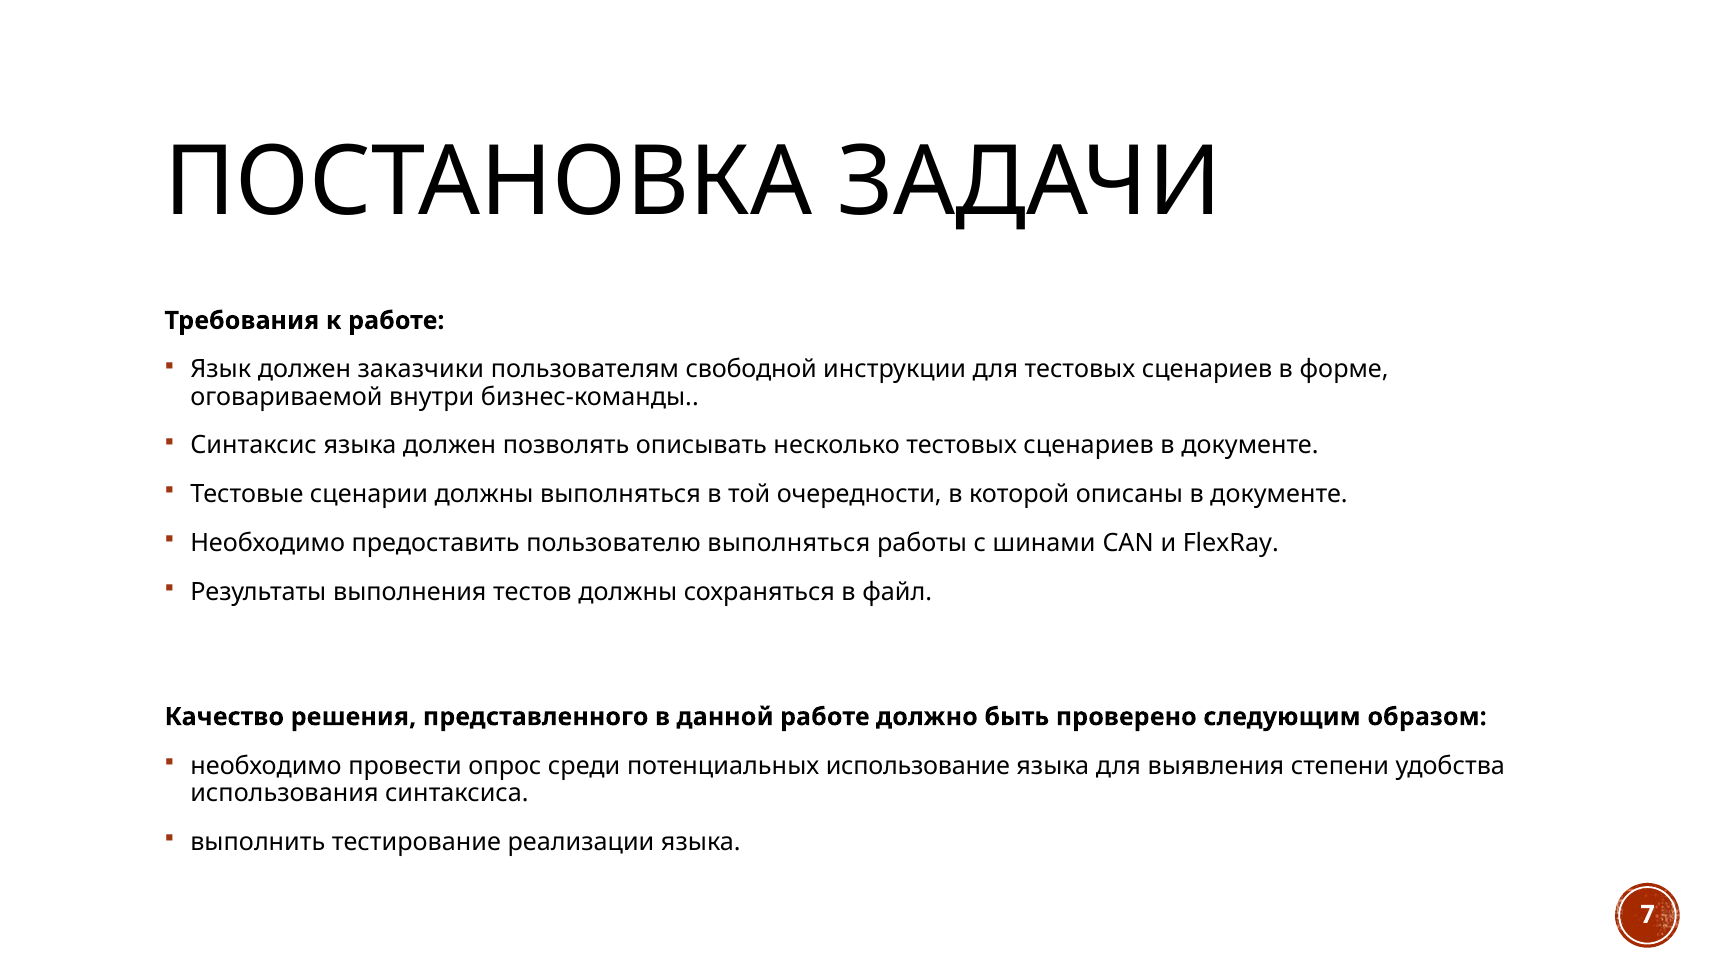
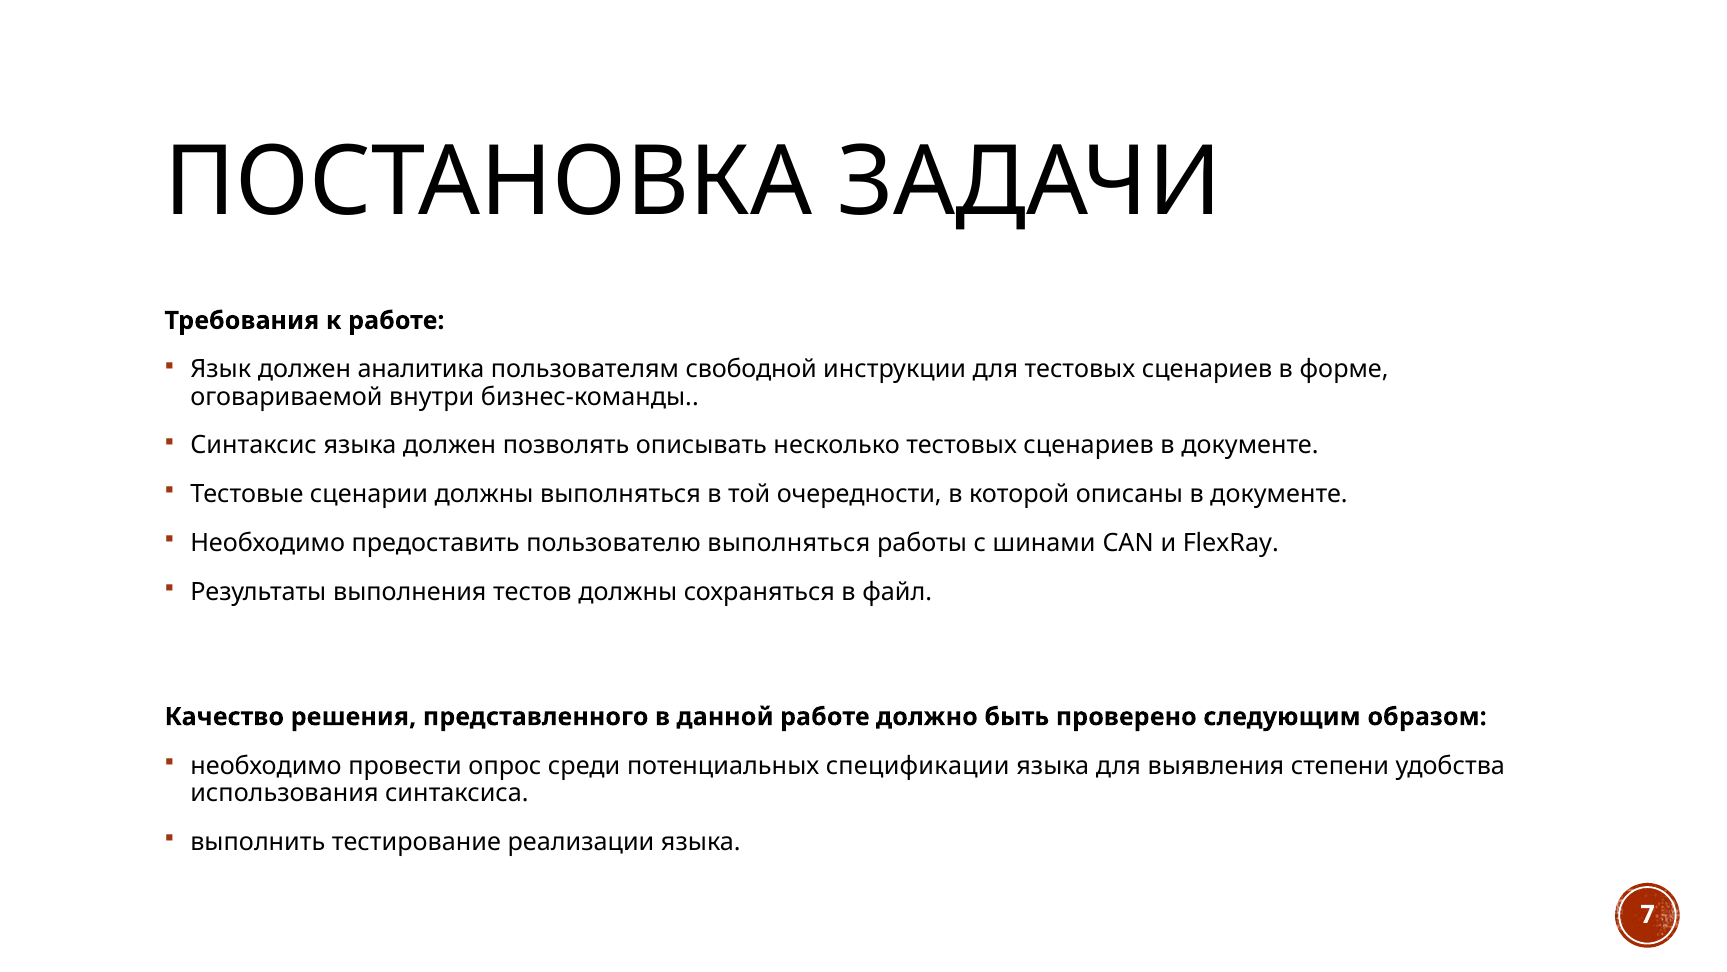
заказчики: заказчики -> аналитика (421, 369)
использование: использование -> спецификации (918, 765)
